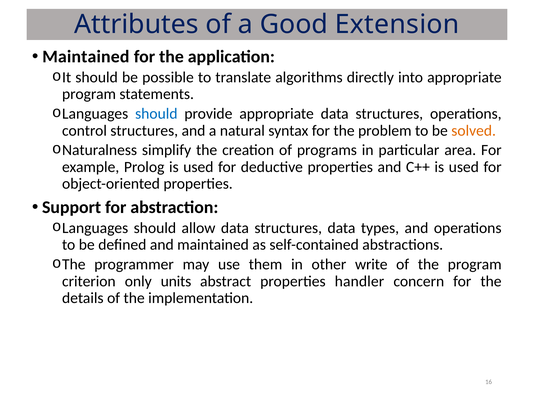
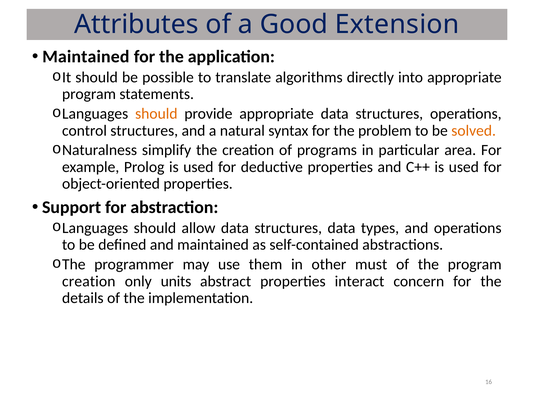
should colour: blue -> orange (156, 114)
write: write -> must (371, 265)
criterion: criterion -> creation (89, 282)
handler: handler -> interact (360, 282)
